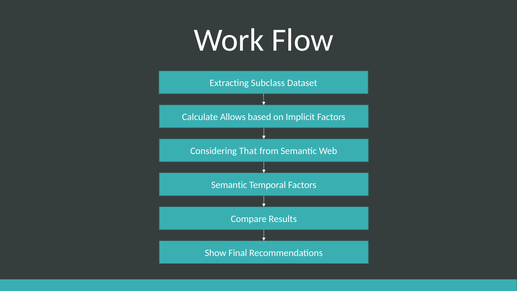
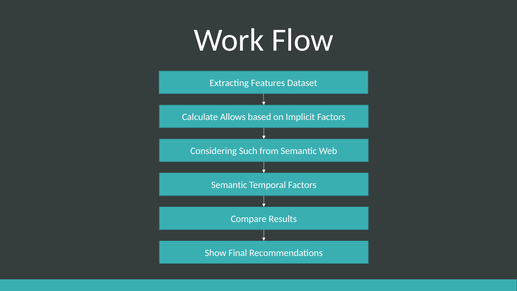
Subclass: Subclass -> Features (268, 83)
That: That -> Such (248, 151)
